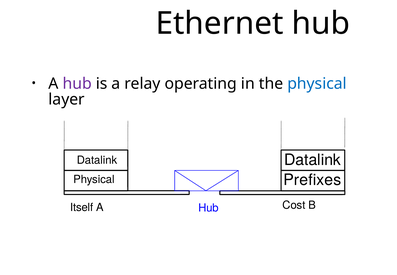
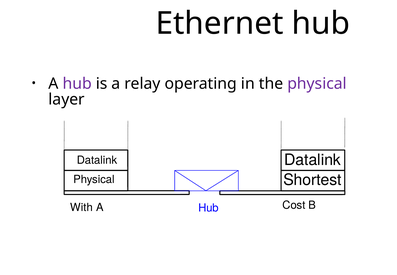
physical colour: blue -> purple (317, 84)
Prefixes: Prefixes -> Shortest (312, 180)
Itself: Itself -> With (82, 207)
